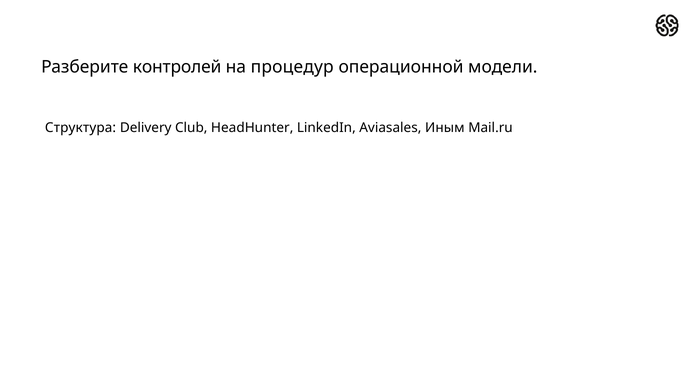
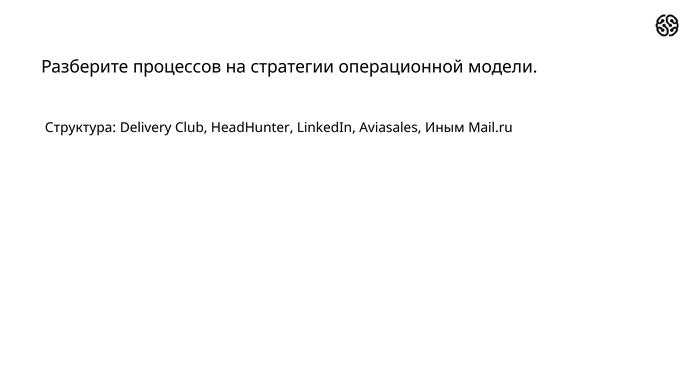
контролей: контролей -> процессов (177, 67)
процедур: процедур -> стратегии (292, 67)
